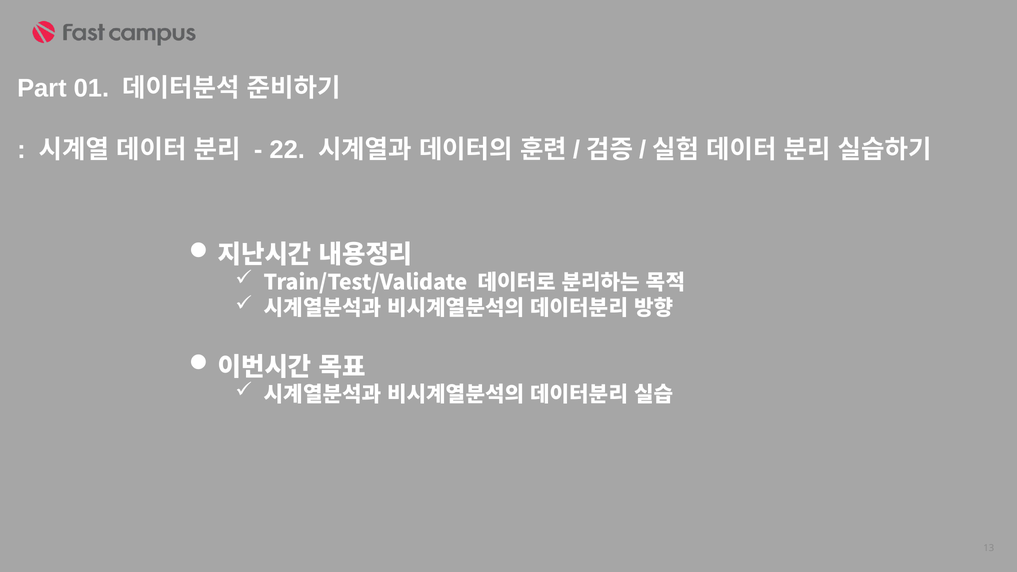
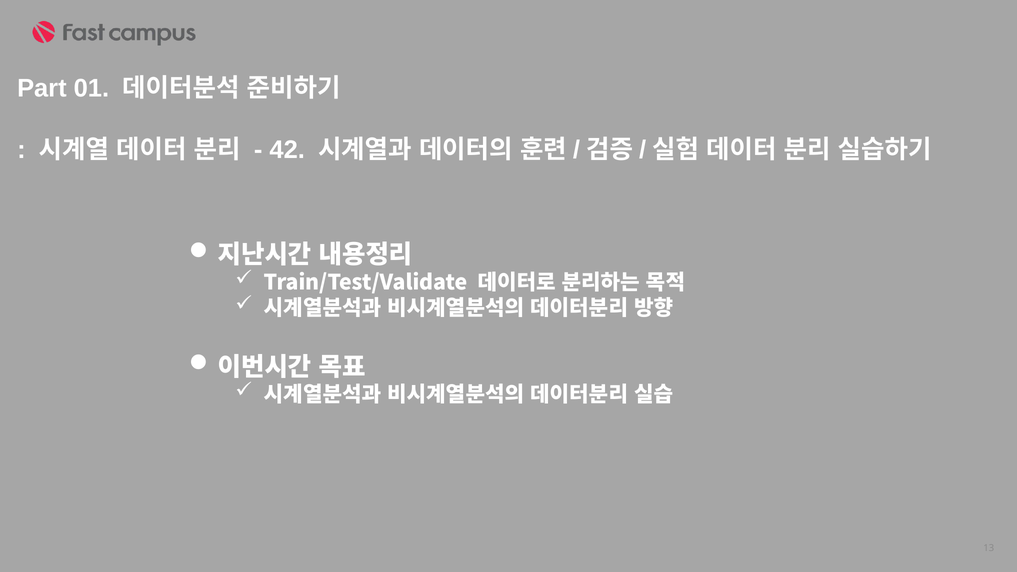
22: 22 -> 42 (287, 150)
